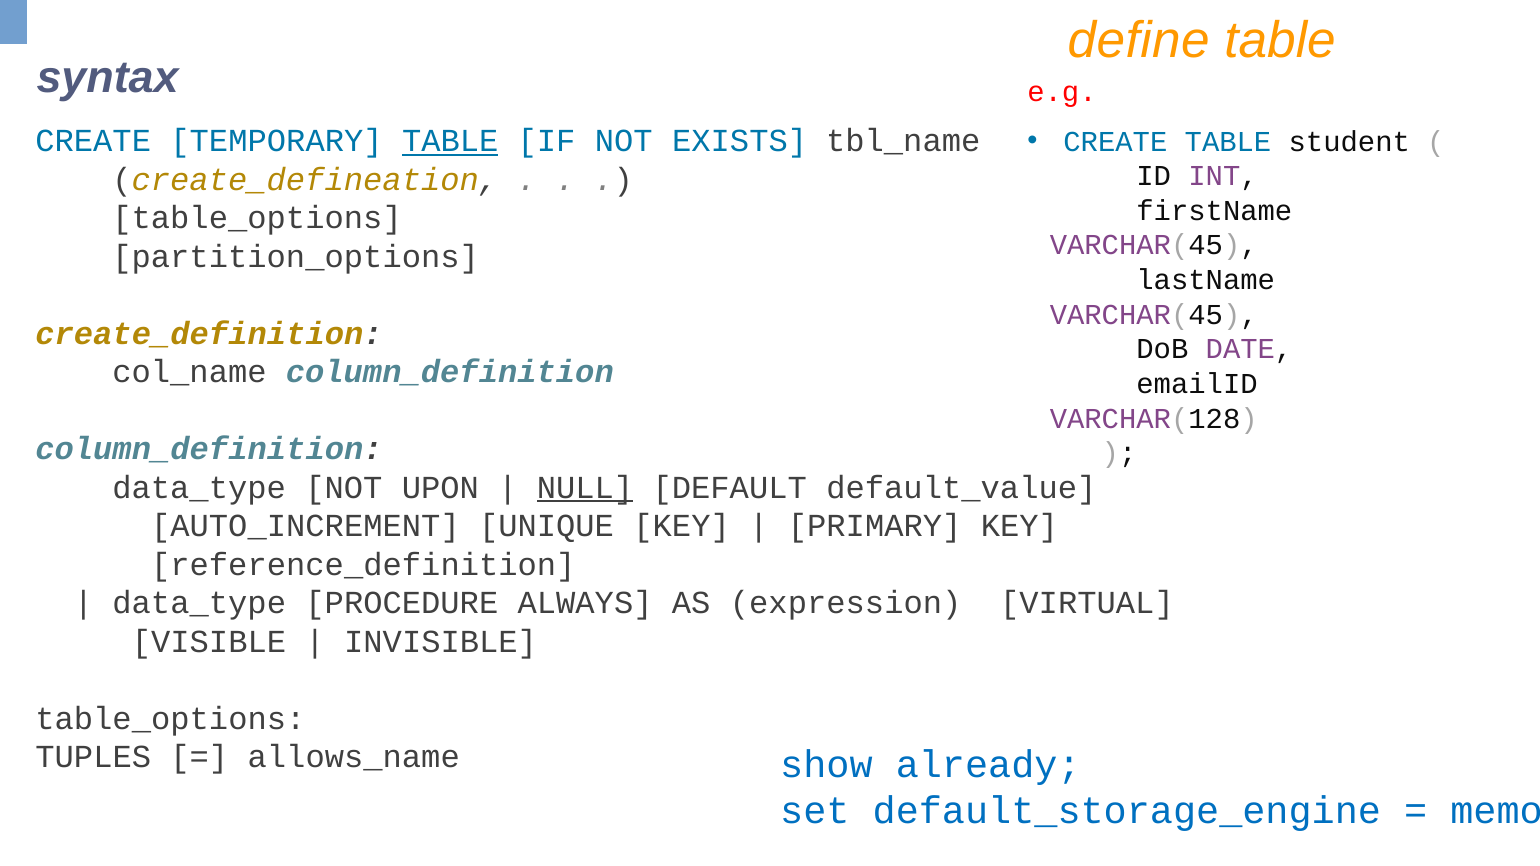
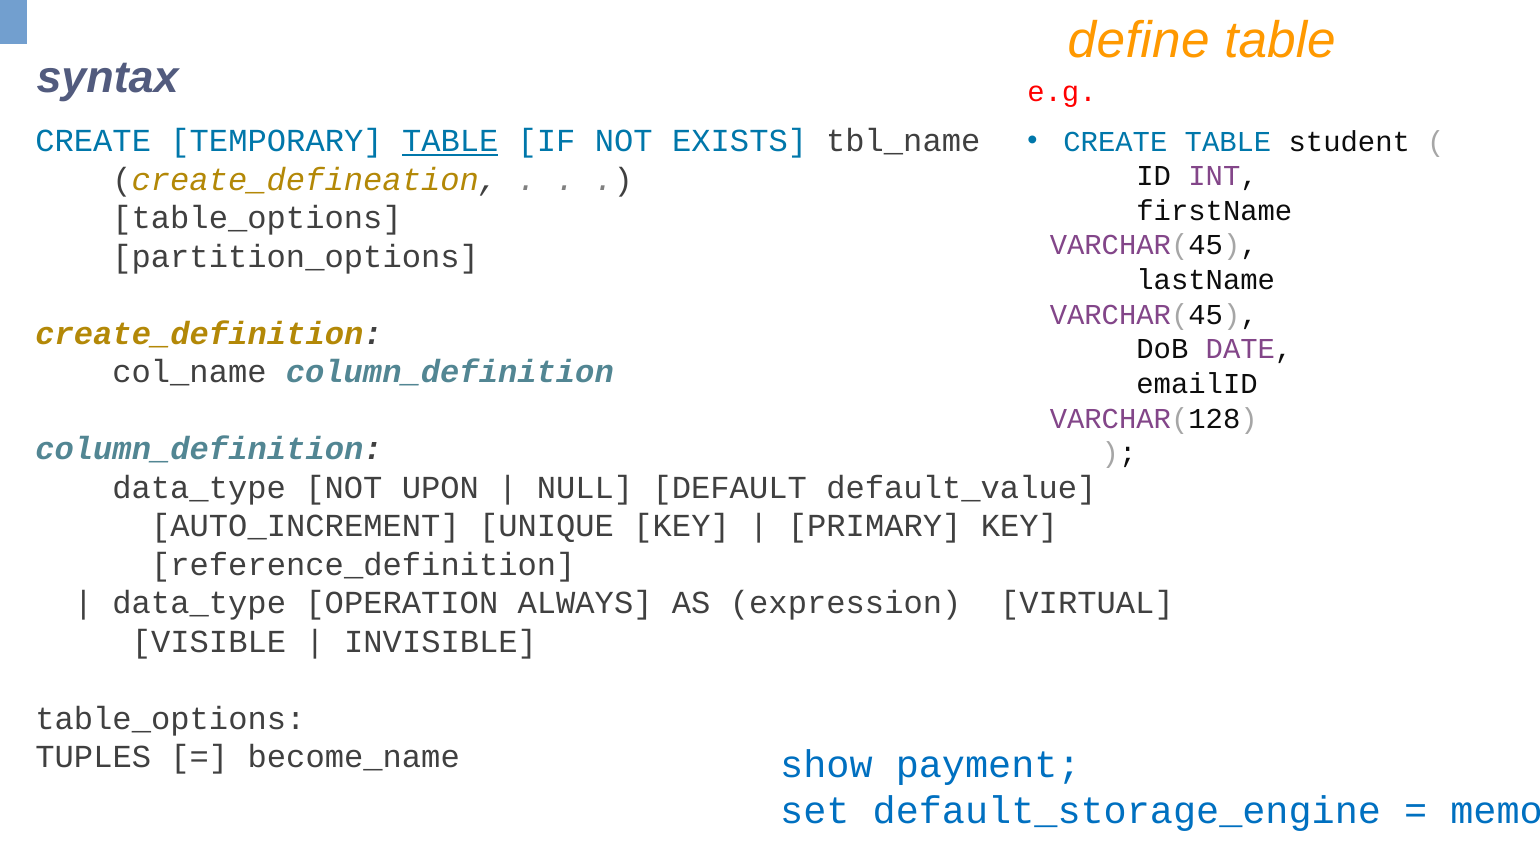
NULL underline: present -> none (585, 488)
PROCEDURE: PROCEDURE -> OPERATION (402, 603)
allows_name: allows_name -> become_name (354, 757)
already: already -> payment (988, 765)
